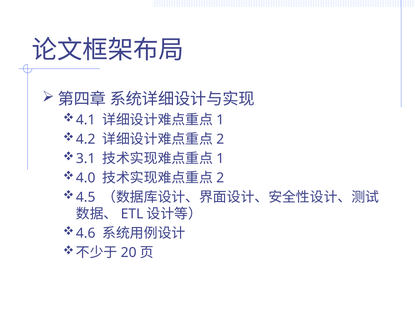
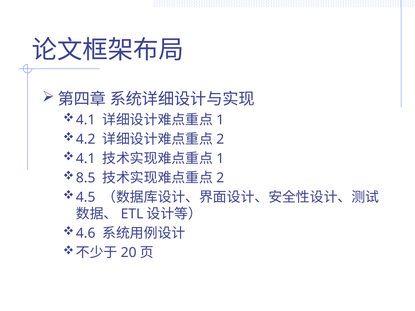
3.1: 3.1 -> 4.1 (86, 159)
4.0: 4.0 -> 8.5 (86, 178)
